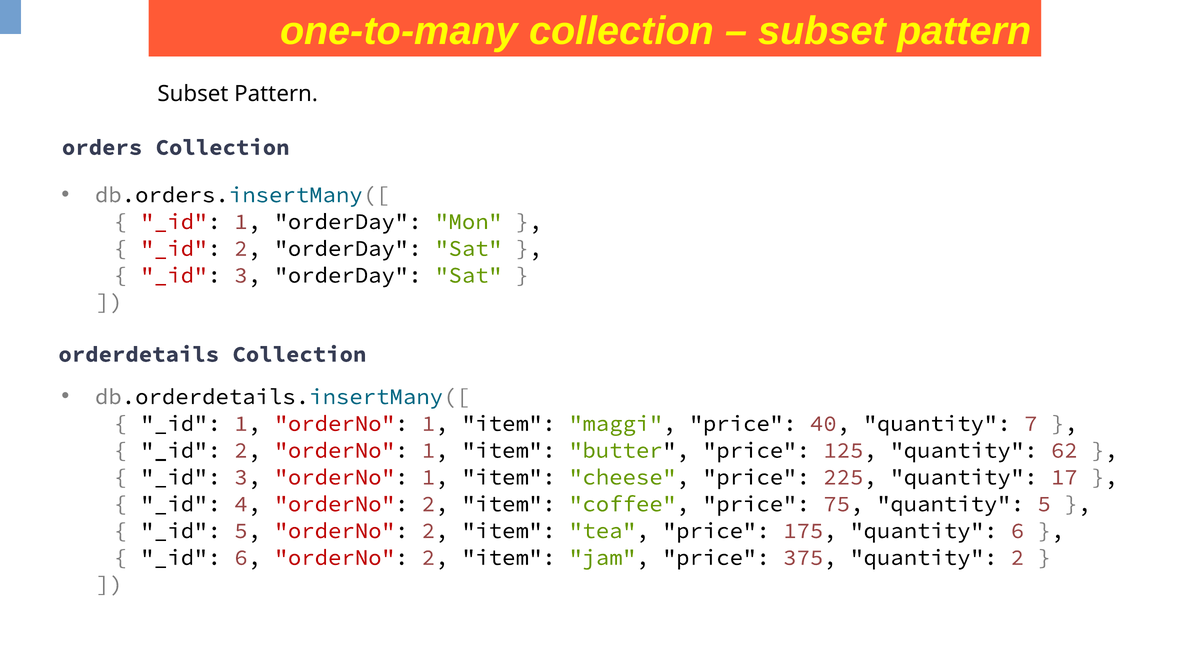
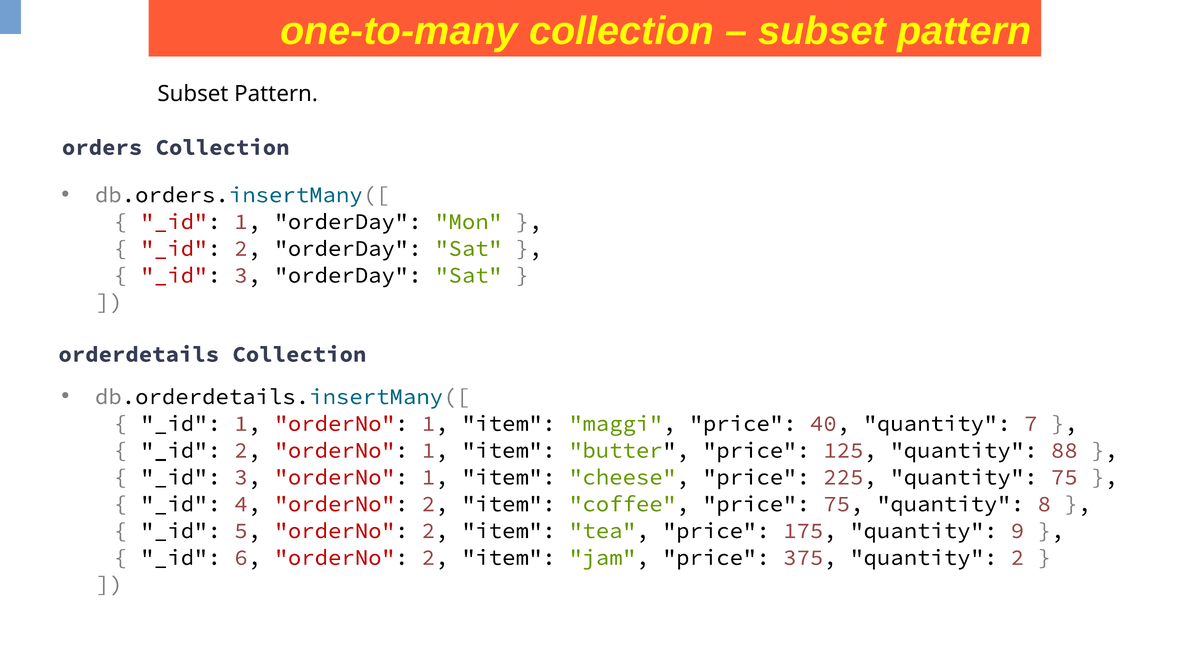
62: 62 -> 88 (1064, 450)
quantity 17: 17 -> 75 (1064, 477)
quantity 5: 5 -> 8 (1044, 503)
quantity 6: 6 -> 9 (1017, 530)
